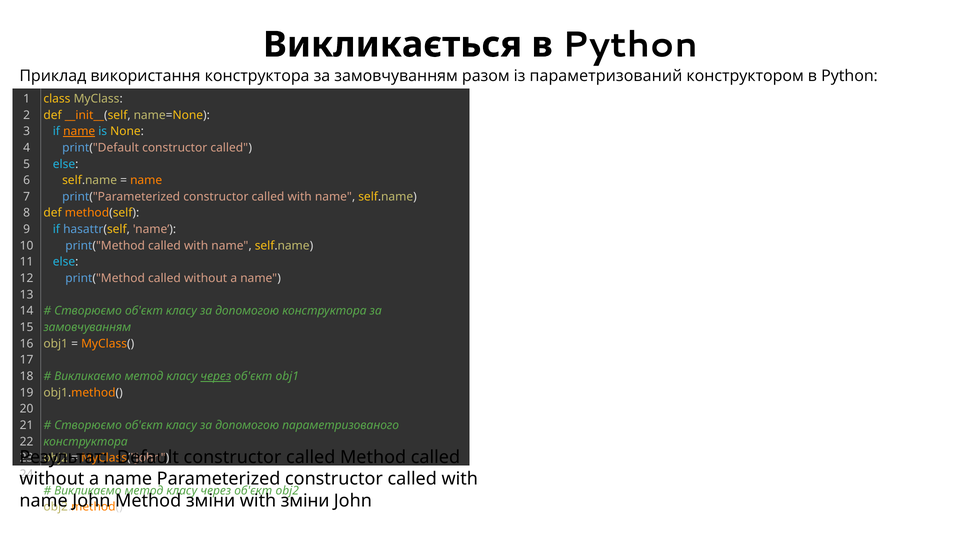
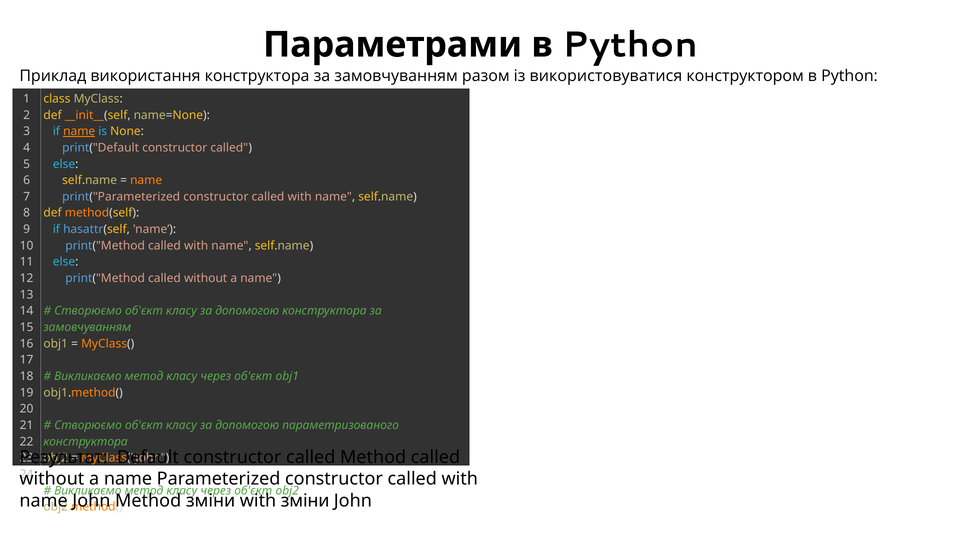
Викликається: Викликається -> Параметрами (393, 45)
параметризований: параметризований -> використовуватися (606, 76)
через underline: present -> none (216, 377)
